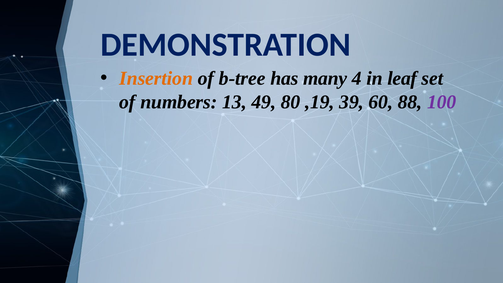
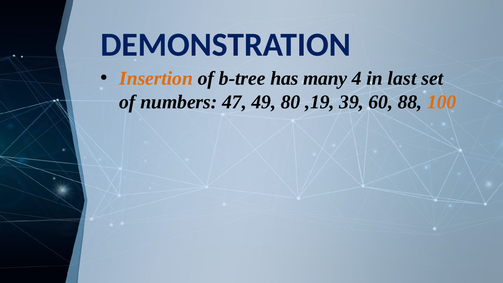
leaf: leaf -> last (402, 78)
13: 13 -> 47 (234, 102)
100 colour: purple -> orange (442, 102)
